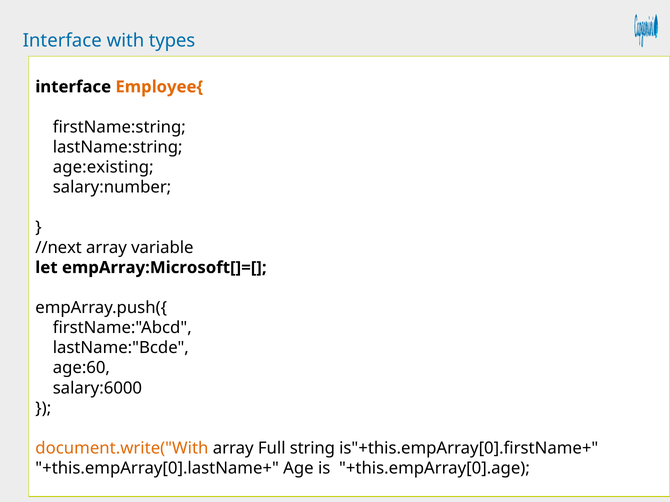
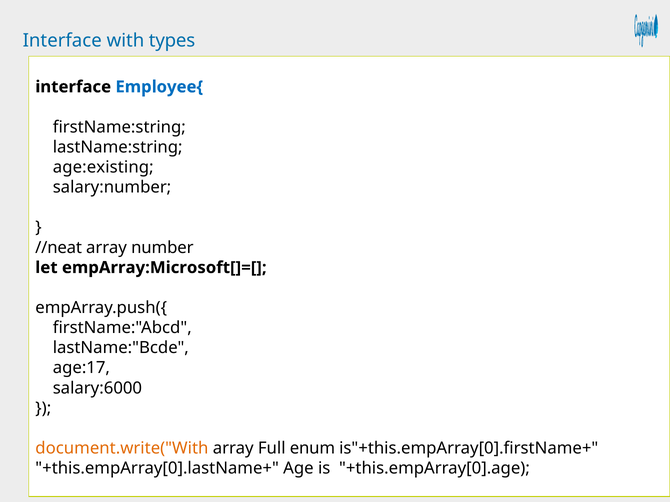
Employee{ colour: orange -> blue (159, 87)
//next: //next -> //neat (59, 248)
variable: variable -> number (162, 248)
age:60: age:60 -> age:17 (81, 368)
string: string -> enum (312, 449)
